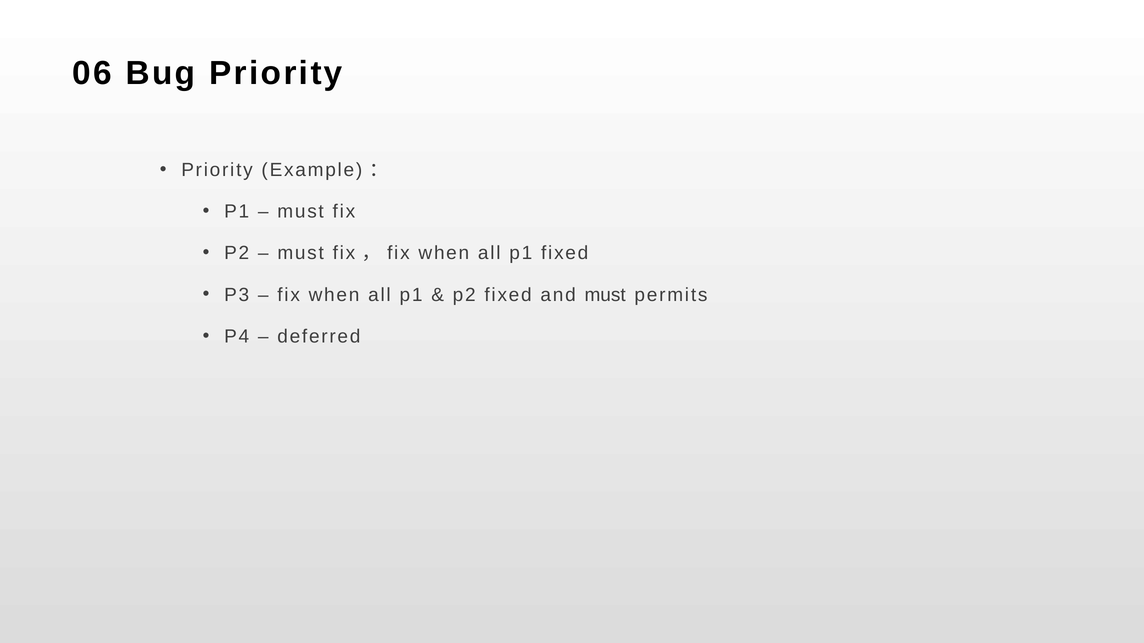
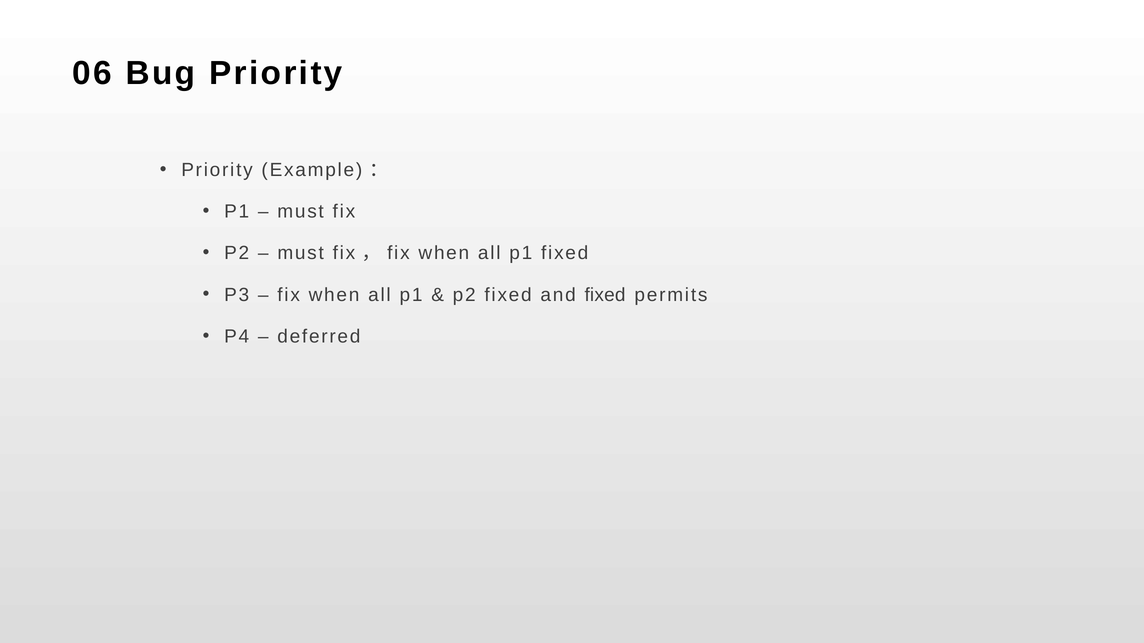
and must: must -> fixed (605, 295)
